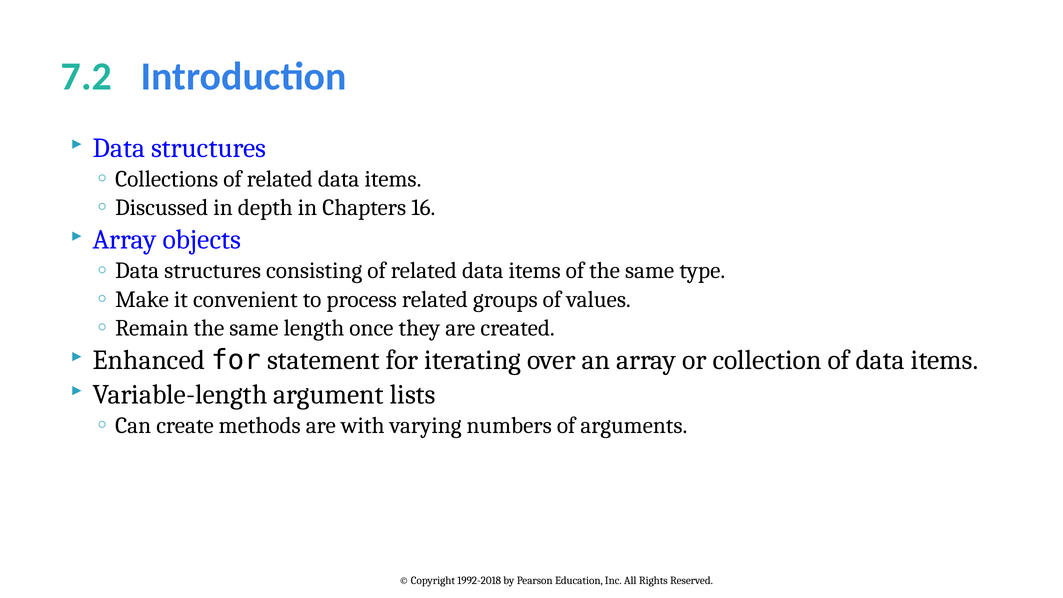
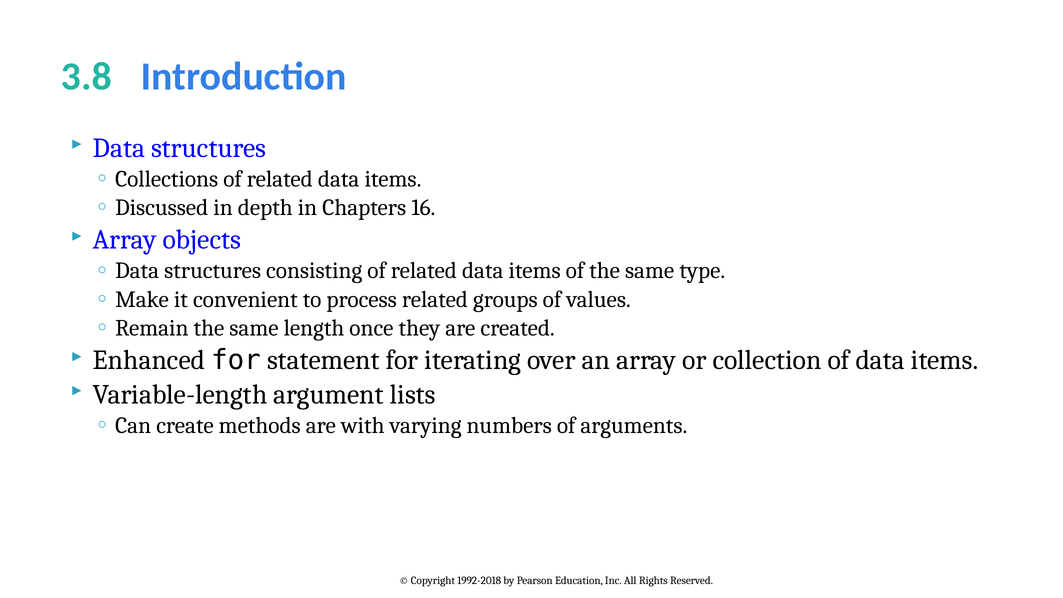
7.2: 7.2 -> 3.8 (86, 77)
